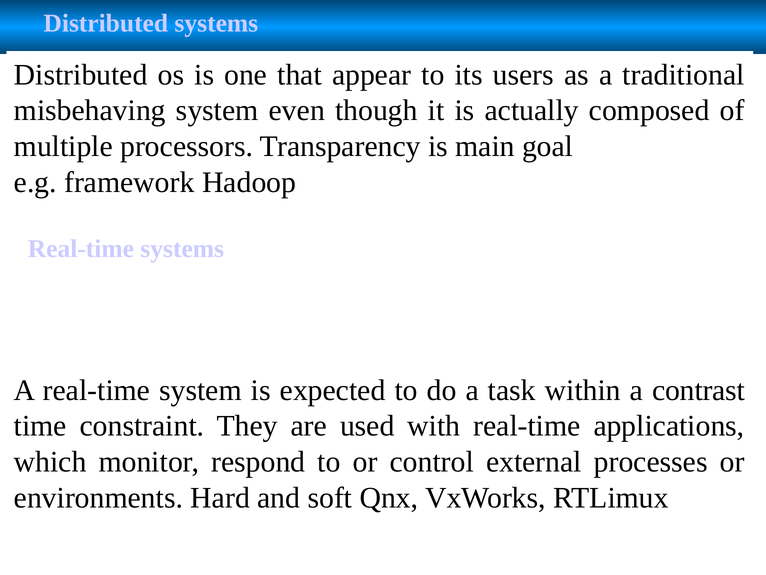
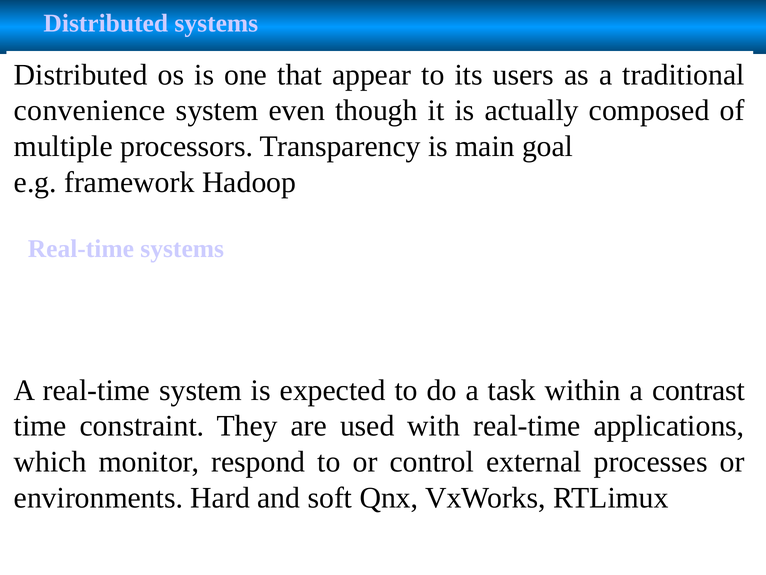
misbehaving: misbehaving -> convenience (90, 111)
